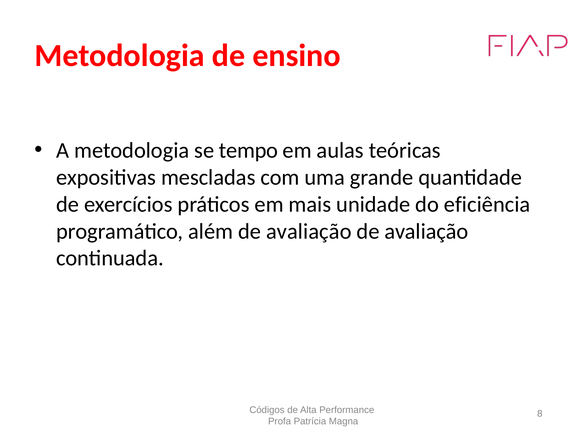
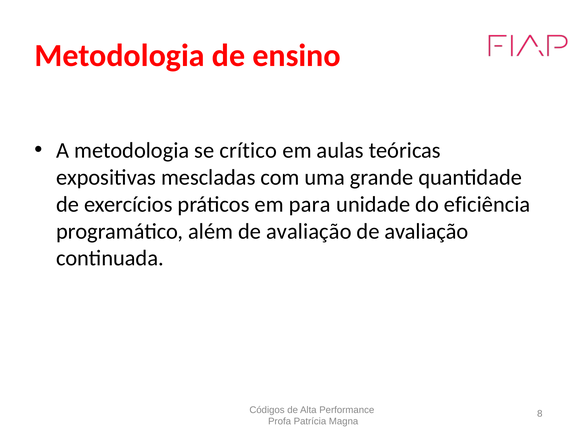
tempo: tempo -> crítico (248, 150)
mais: mais -> para (310, 204)
